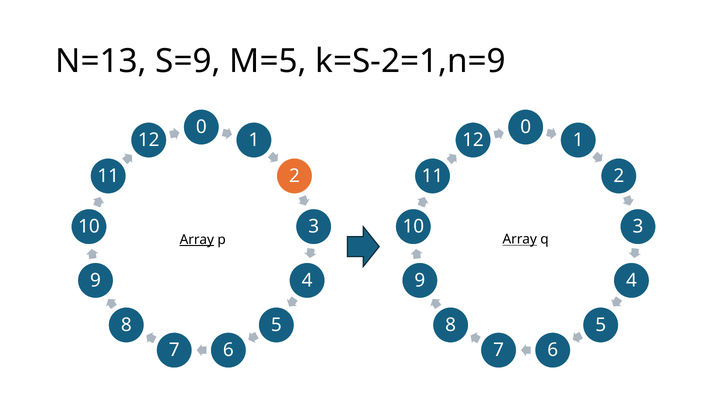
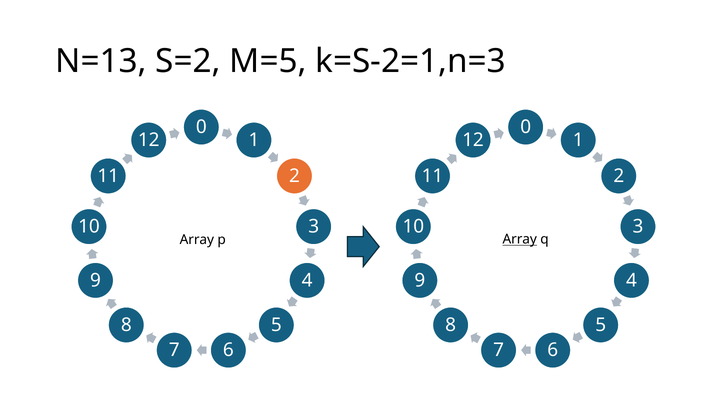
S=9: S=9 -> S=2 (188, 61)
k=S-2=1,n=9: k=S-2=1,n=9 -> k=S-2=1,n=3 (411, 61)
Array underline: present -> none (197, 240)
